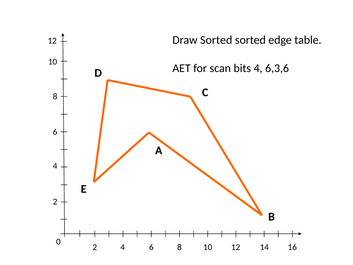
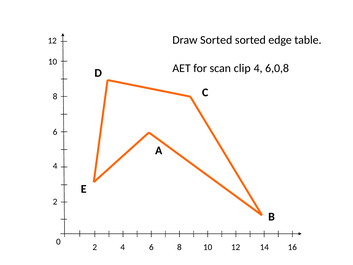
bits: bits -> clip (242, 68)
6,3,6: 6,3,6 -> 6,0,8 (277, 68)
